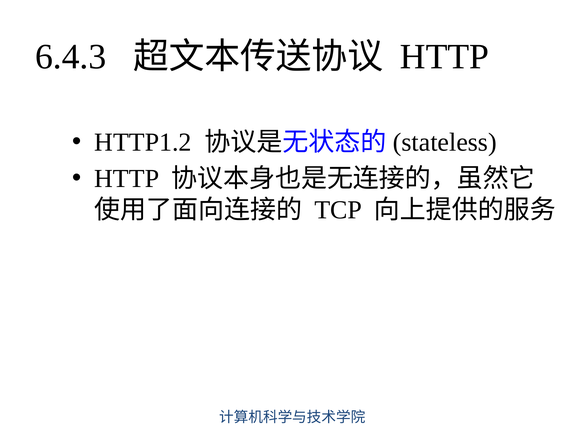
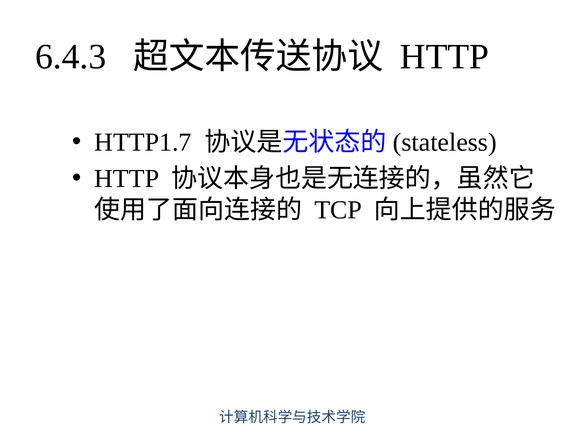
HTTP1.2: HTTP1.2 -> HTTP1.7 (143, 142)
